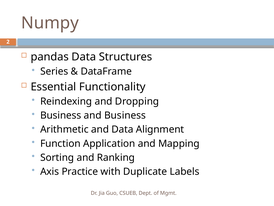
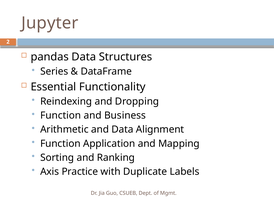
Numpy: Numpy -> Jupyter (50, 23)
Business: Business -> Function (61, 115)
